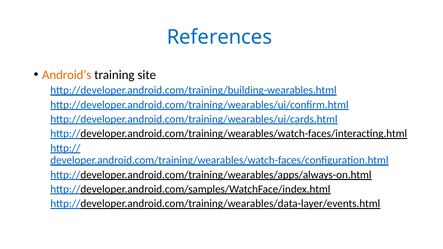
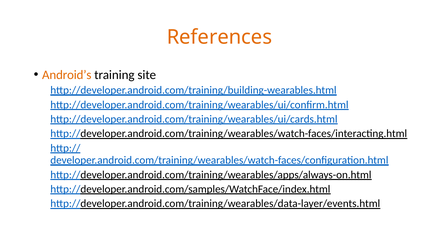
References colour: blue -> orange (219, 37)
